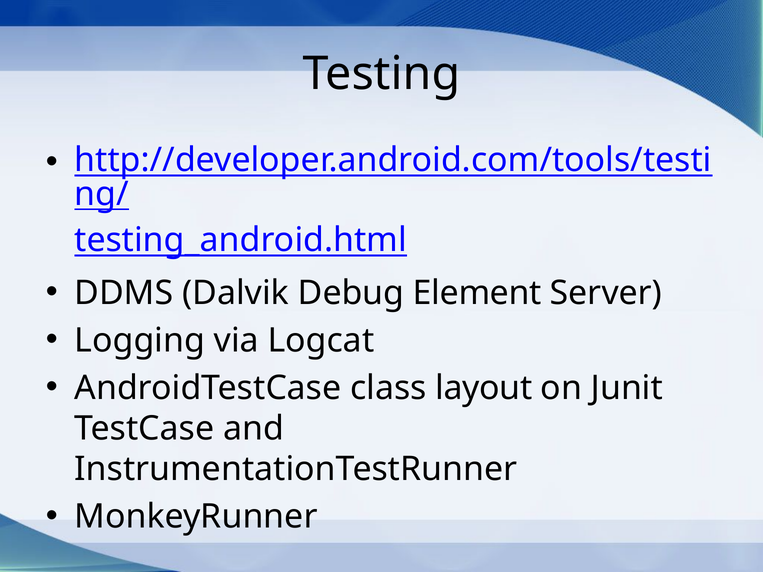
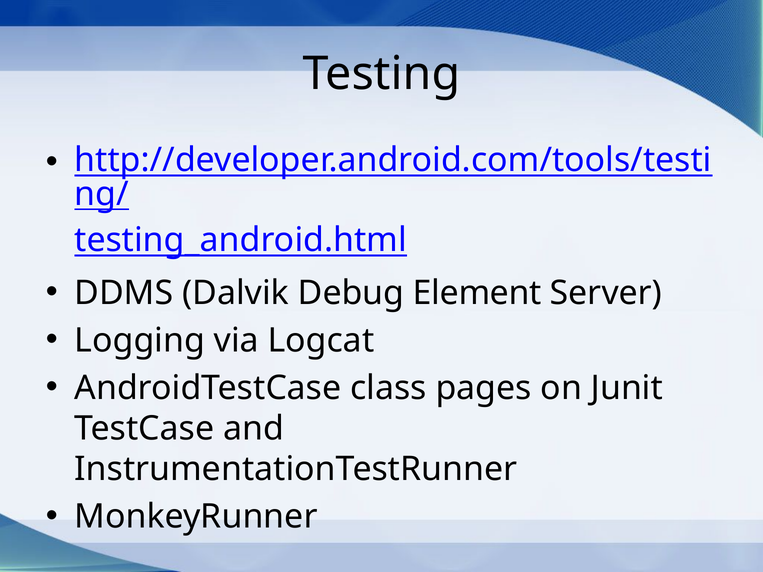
layout: layout -> pages (484, 388)
